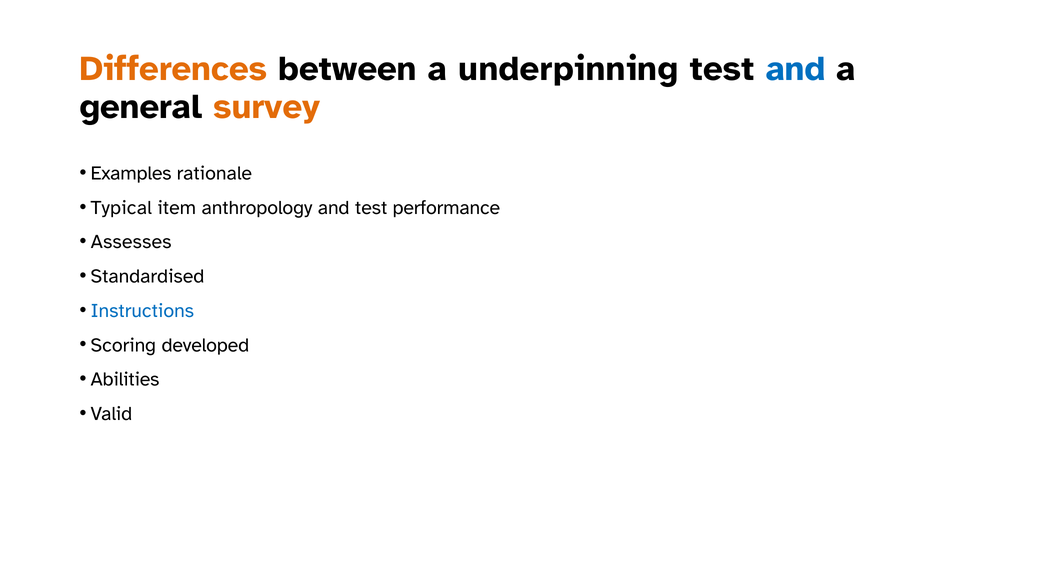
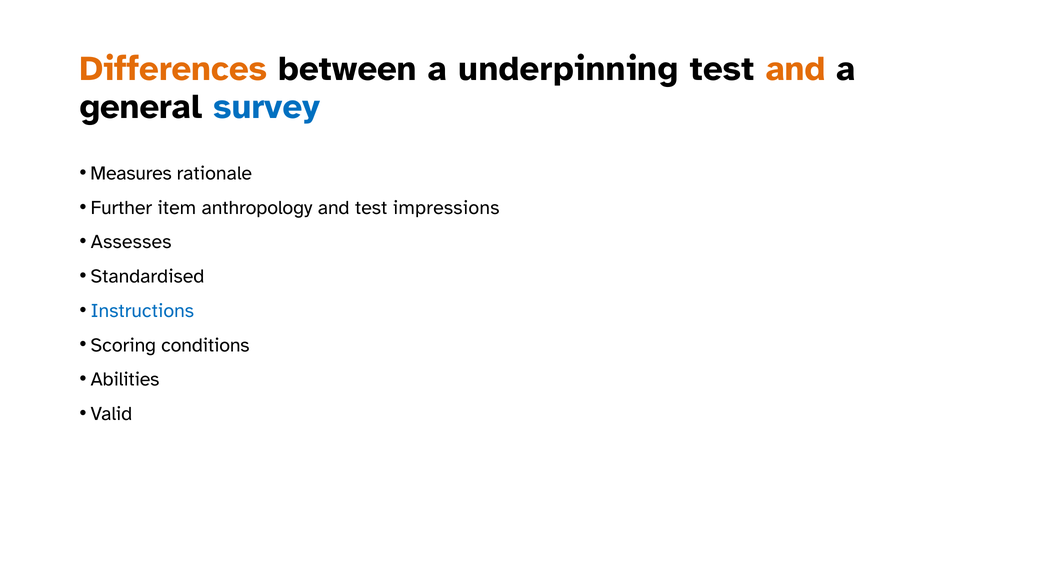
and colour: blue -> orange (795, 69)
survey colour: orange -> blue (267, 106)
Examples: Examples -> Measures (131, 173)
Typical: Typical -> Further (121, 208)
performance: performance -> impressions (446, 208)
developed: developed -> conditions (205, 345)
